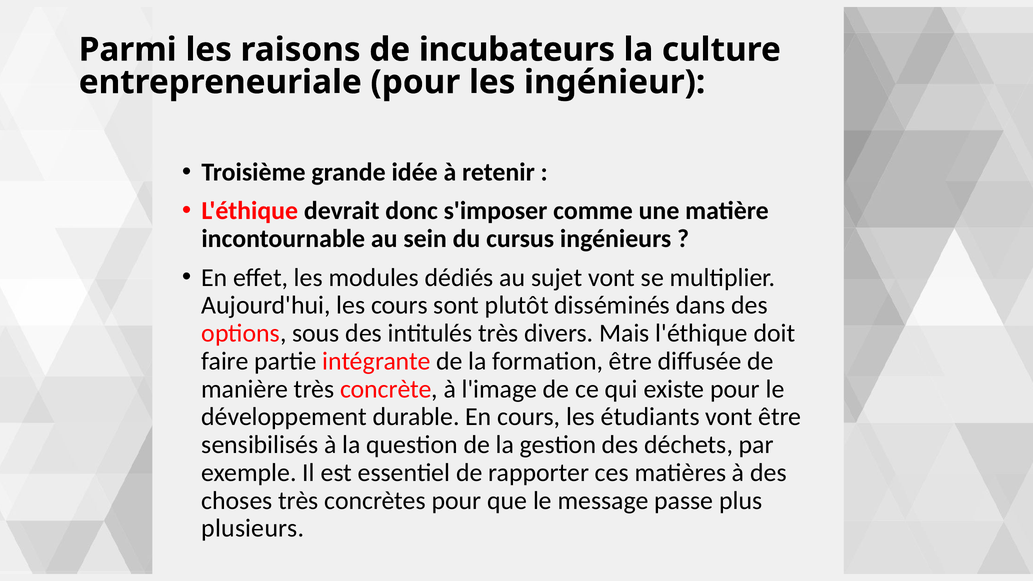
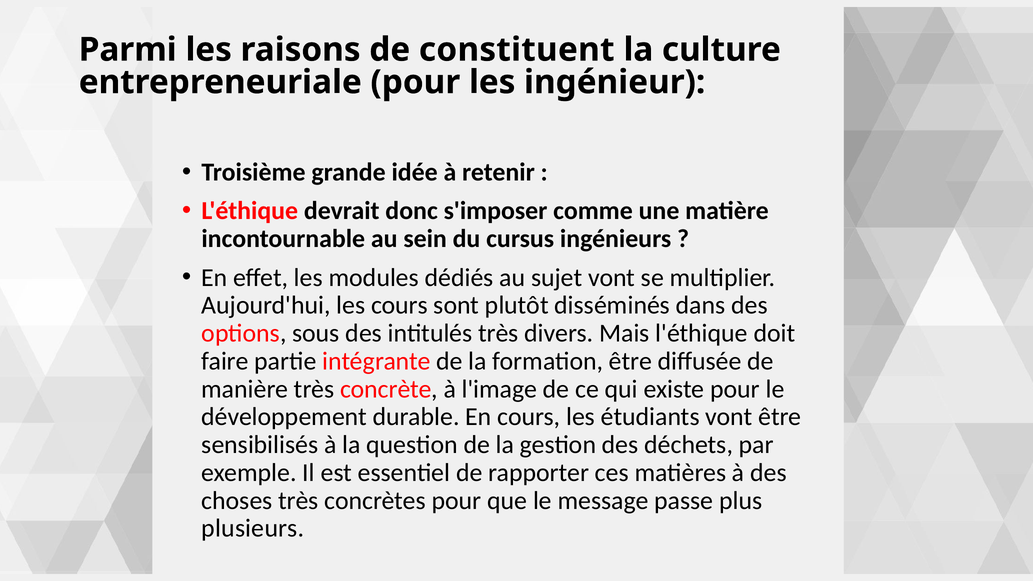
incubateurs: incubateurs -> constituent (517, 50)
